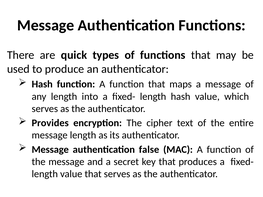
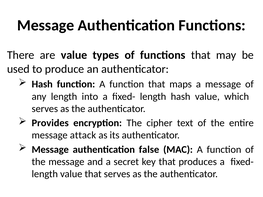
are quick: quick -> value (74, 55)
message length: length -> attack (83, 135)
